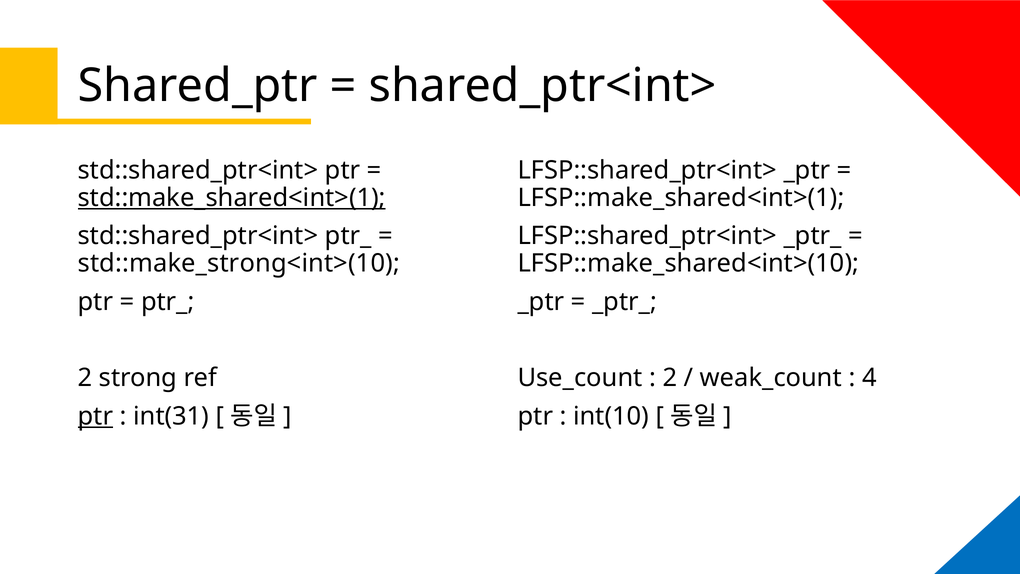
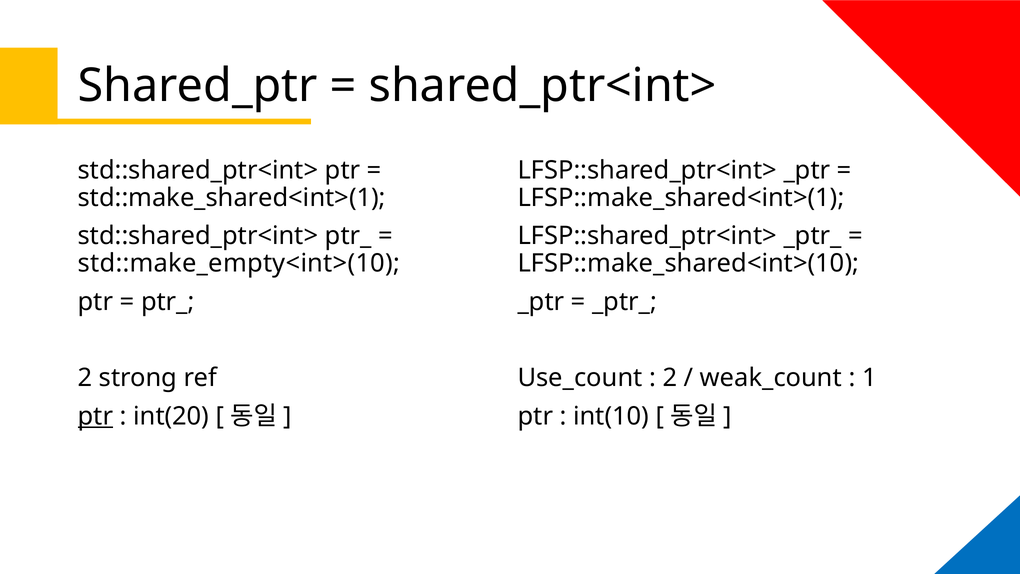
std::make_shared<int>(1 underline: present -> none (232, 198)
std::make_strong<int>(10: std::make_strong<int>(10 -> std::make_empty<int>(10 (239, 263)
4: 4 -> 1 (869, 378)
int(31: int(31 -> int(20 (171, 416)
